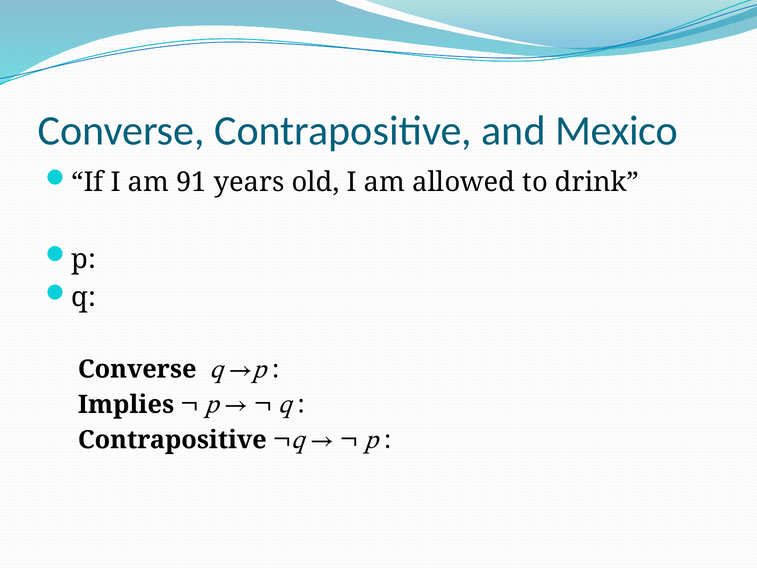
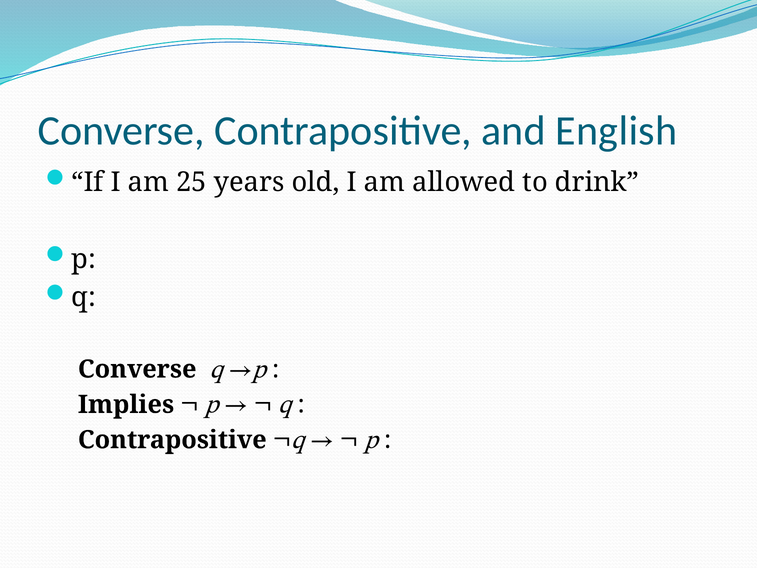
Mexico: Mexico -> English (616, 131)
91: 91 -> 25 (191, 182)
